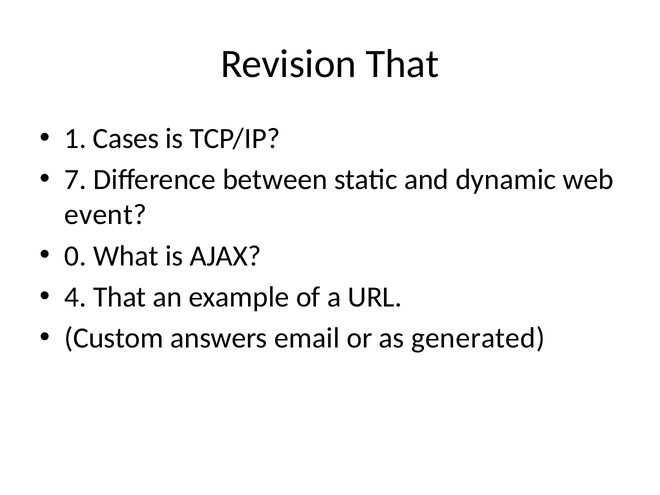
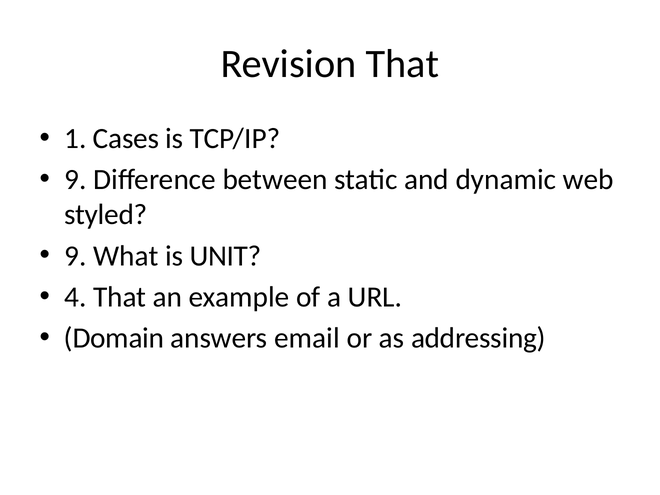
7: 7 -> 9 (75, 180)
event: event -> styled (106, 215)
0: 0 -> 9 (75, 256)
AJAX: AJAX -> UNIT (226, 256)
Custom: Custom -> Domain (114, 338)
generated: generated -> addressing (478, 338)
